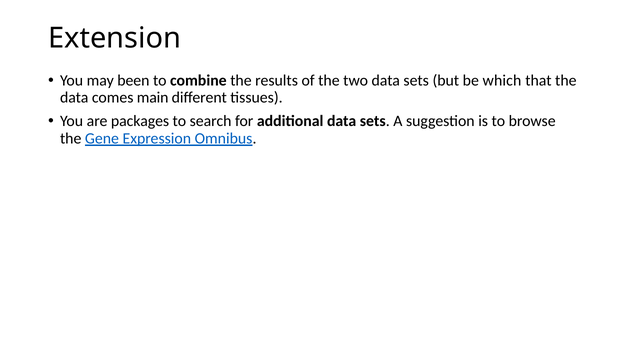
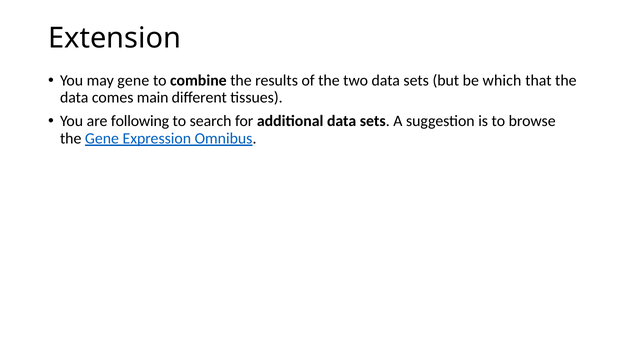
may been: been -> gene (133, 80)
packages: packages -> following (140, 121)
